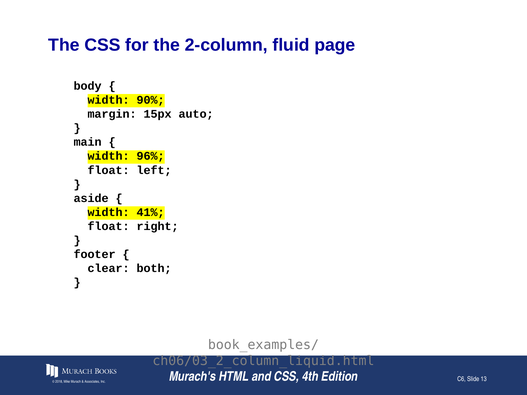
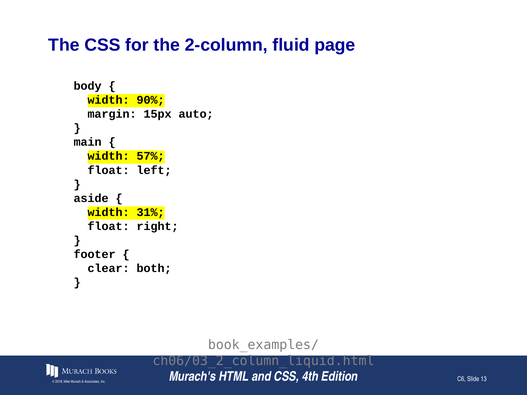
96%: 96% -> 57% (151, 156)
41%: 41% -> 31% (151, 212)
